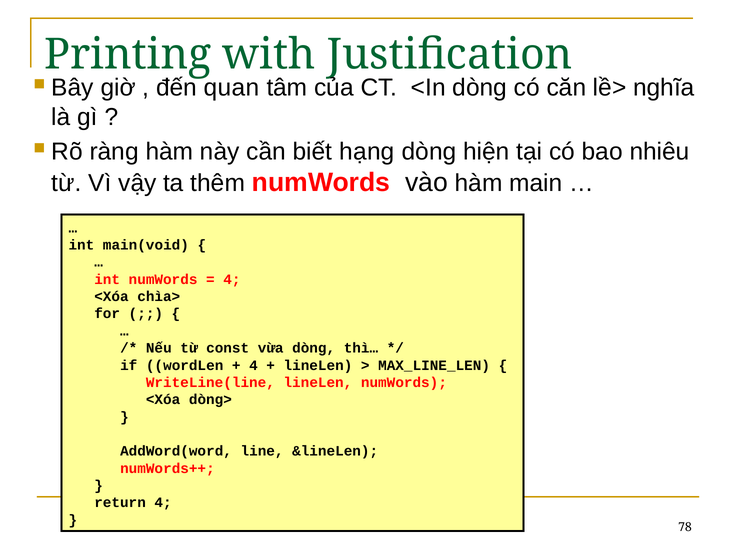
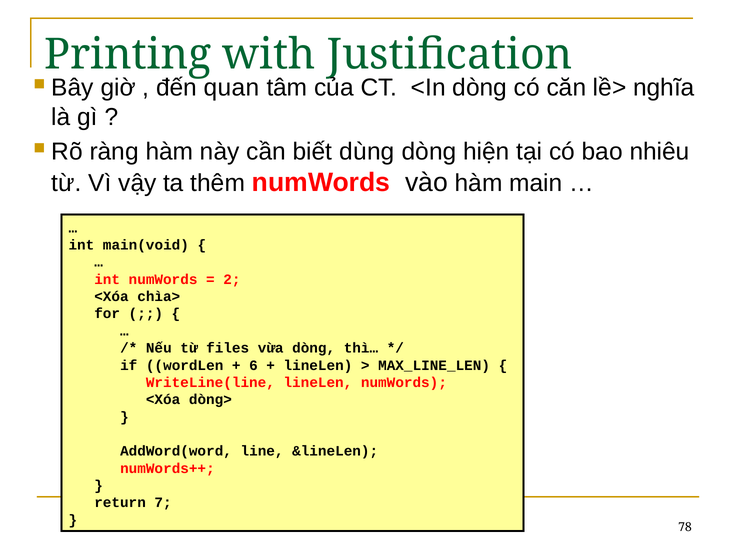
hạng: hạng -> dùng (367, 152)
4: 4 -> 2 (232, 279)
const: const -> files (228, 348)
4: 4 -> 6 (254, 365)
return 4: 4 -> 7 (163, 503)
